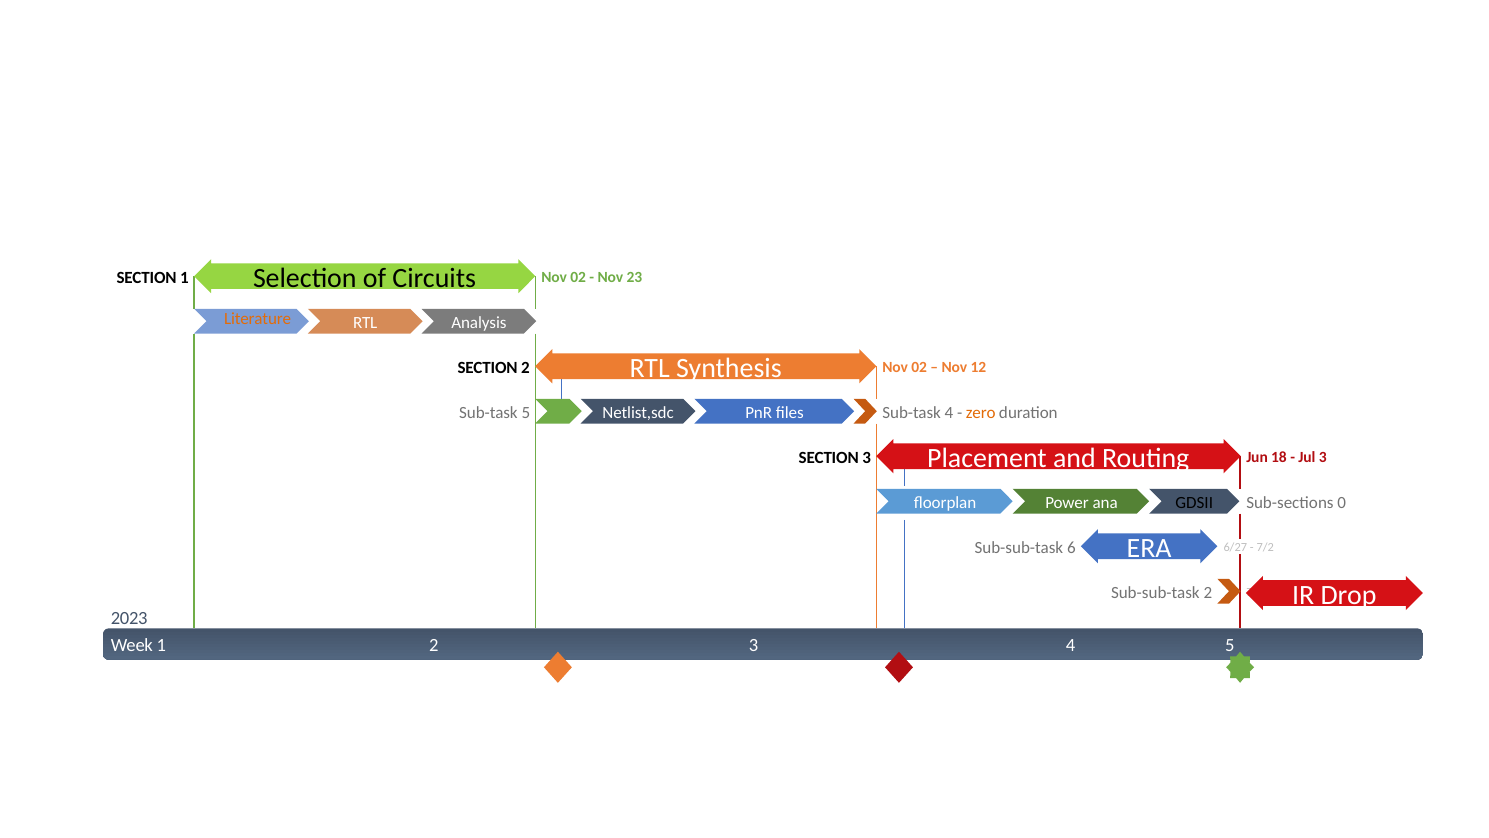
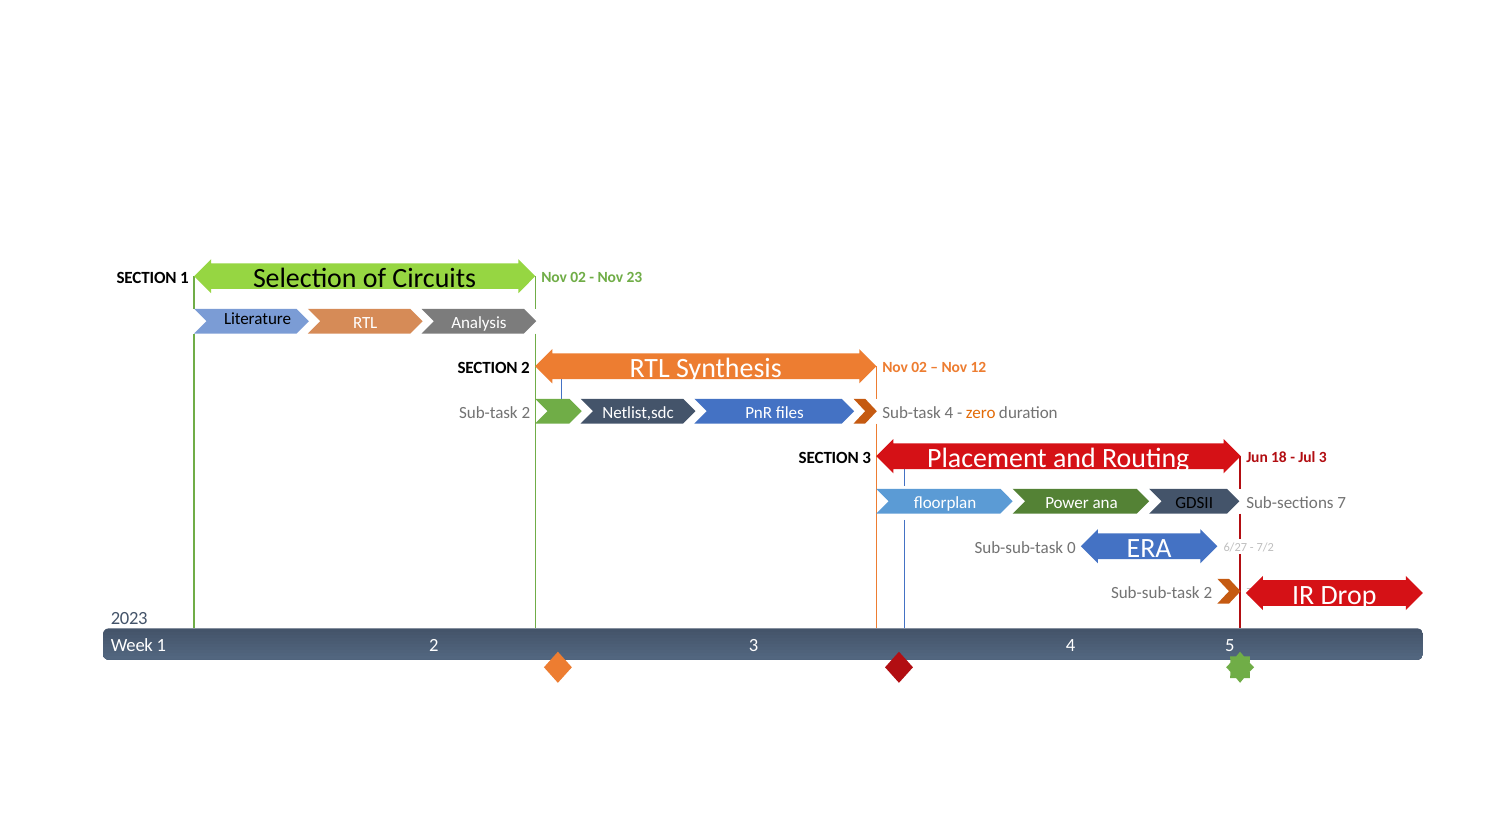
Literature colour: orange -> black (258, 319)
Sub-task 5: 5 -> 2 (526, 412)
0: 0 -> 7 (1342, 502)
6: 6 -> 0 (1071, 547)
